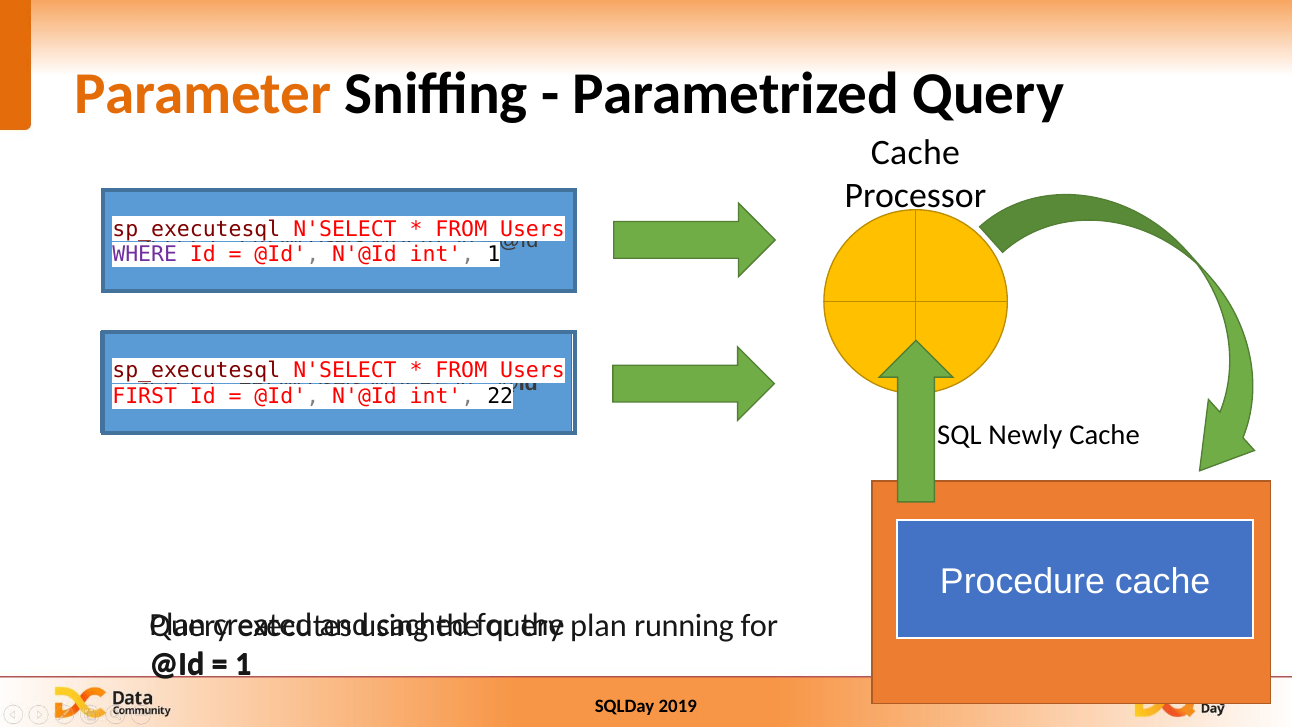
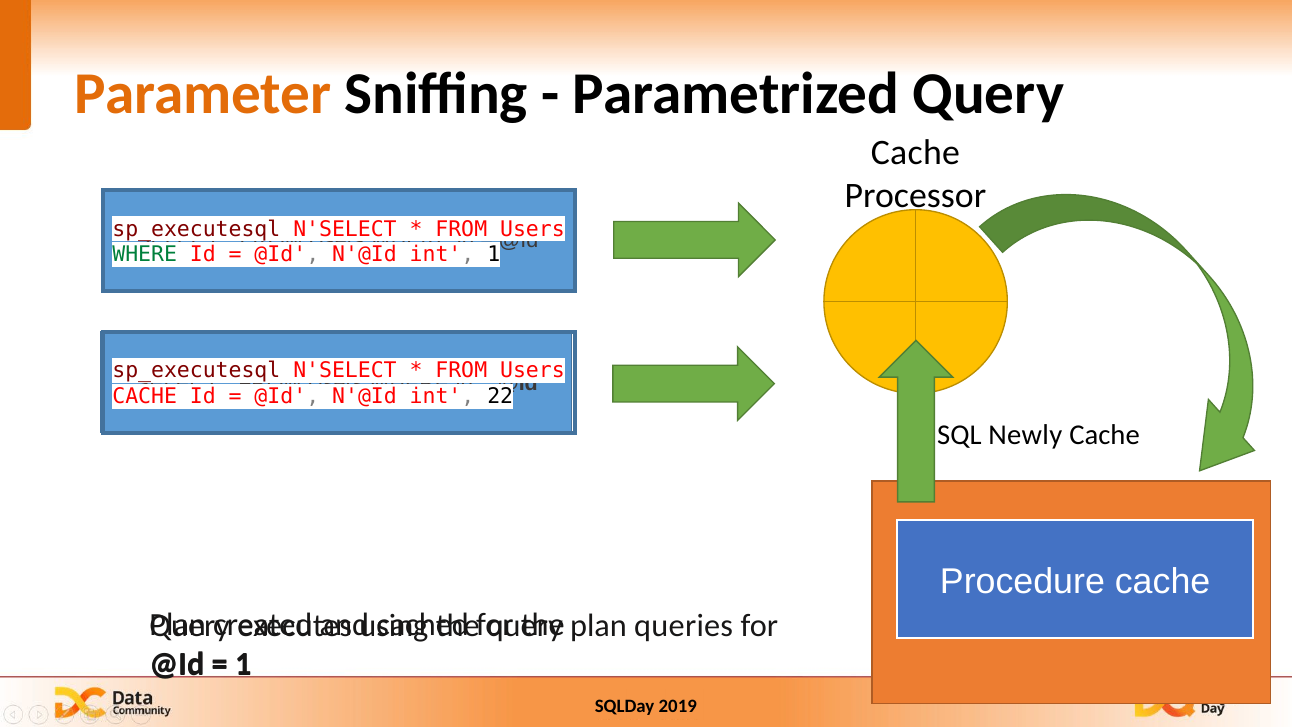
WHERE colour: purple -> green (145, 255)
FIRST: FIRST -> CACHE (145, 397)
running: running -> queries (684, 625)
